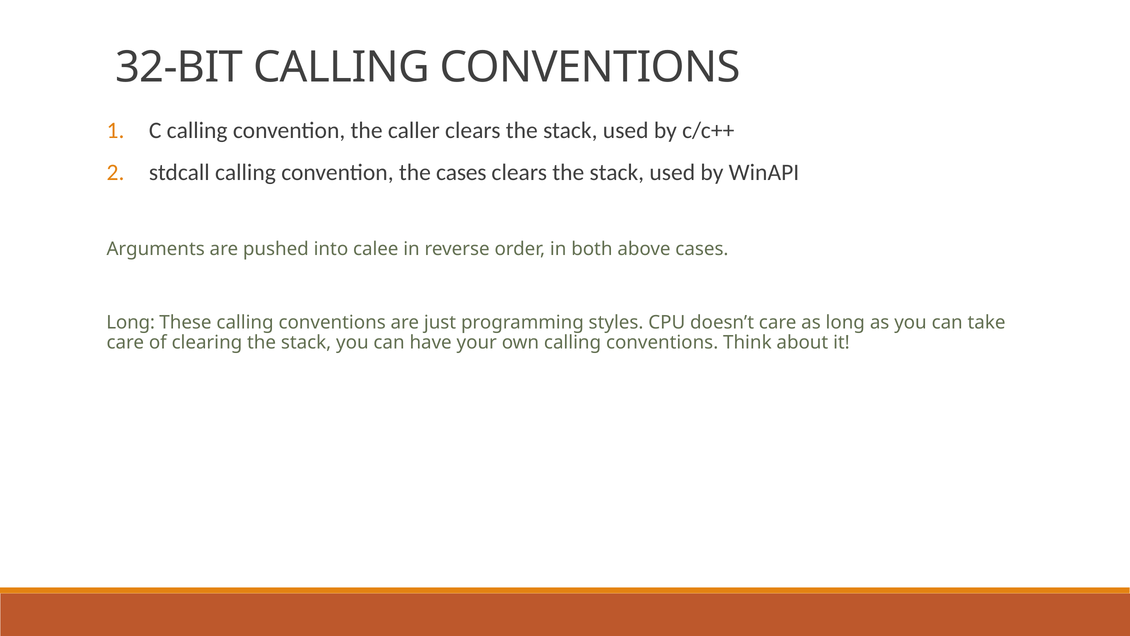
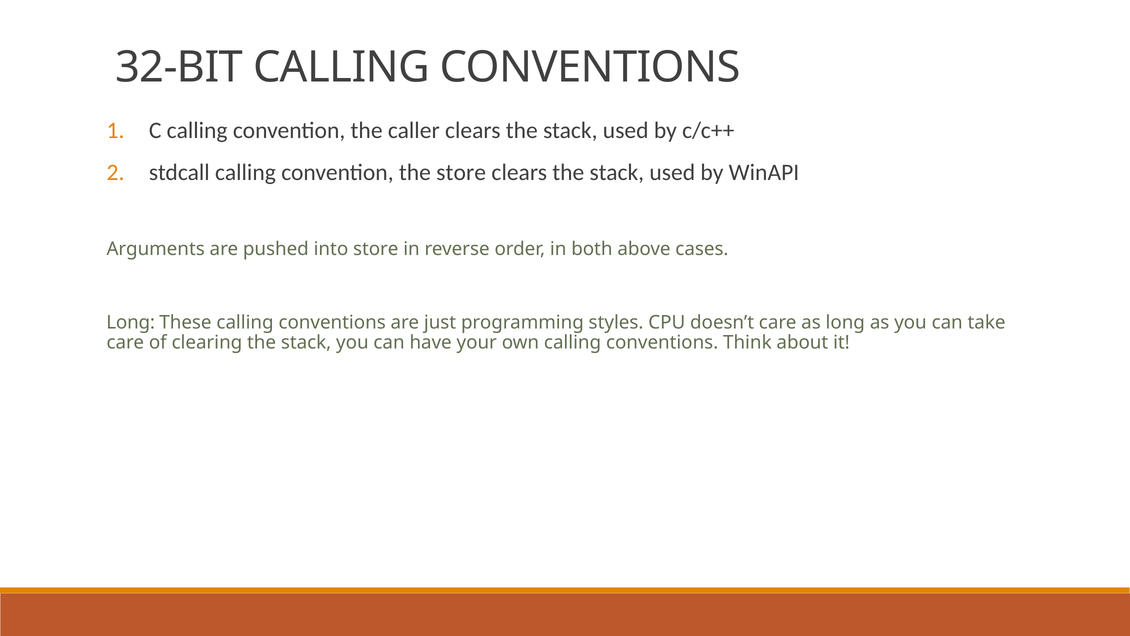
the cases: cases -> store (461, 173)
into calee: calee -> store (376, 249)
